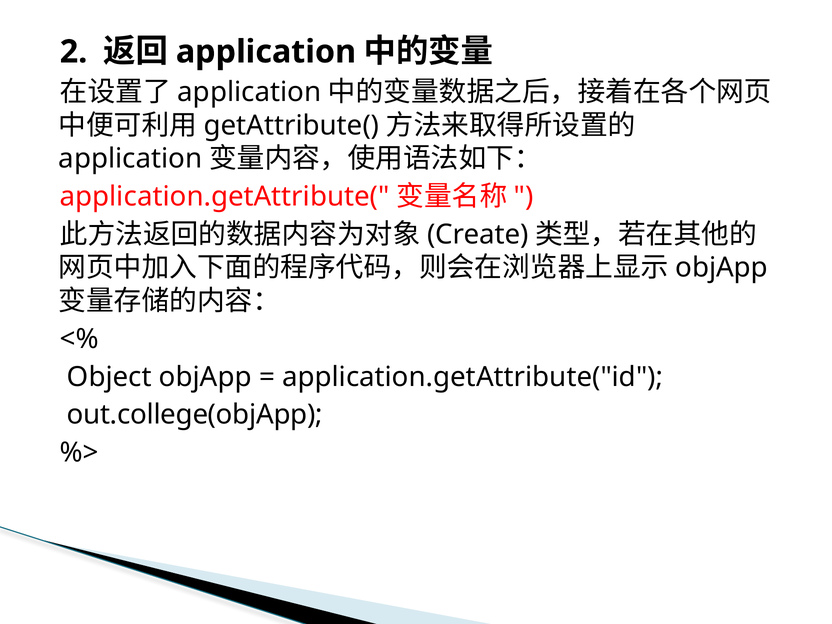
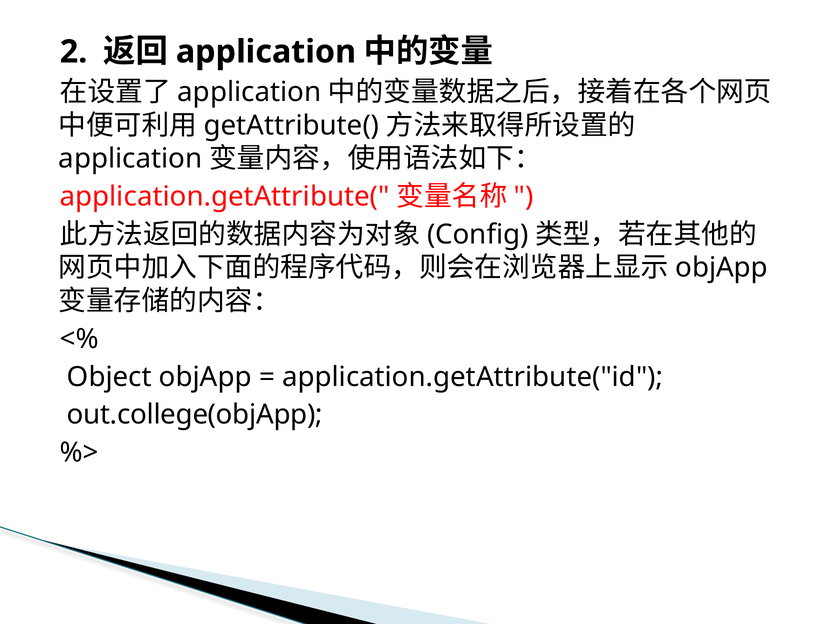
Create: Create -> Config (478, 235)
